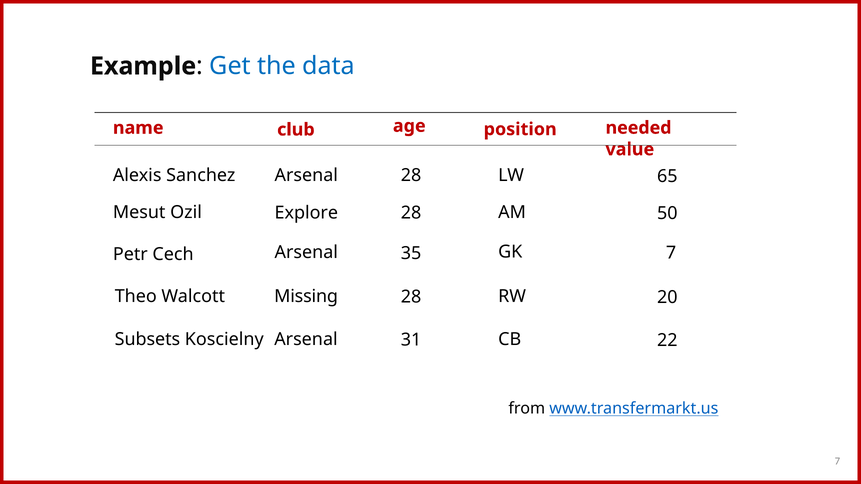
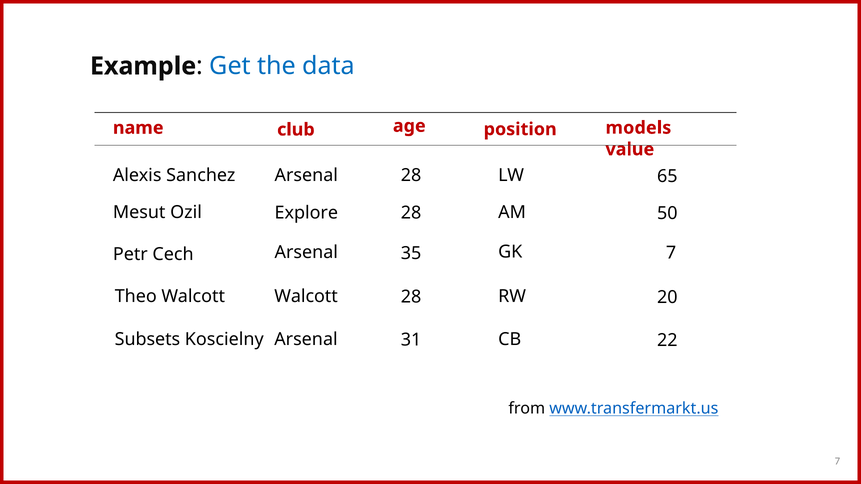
needed: needed -> models (638, 128)
Missing: Missing -> Walcott (306, 297)
